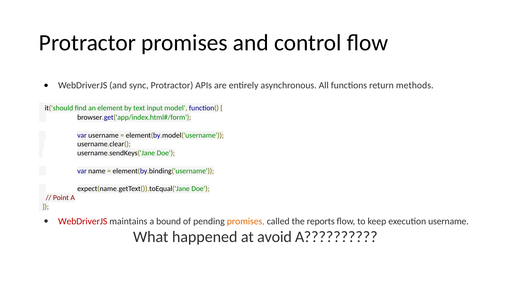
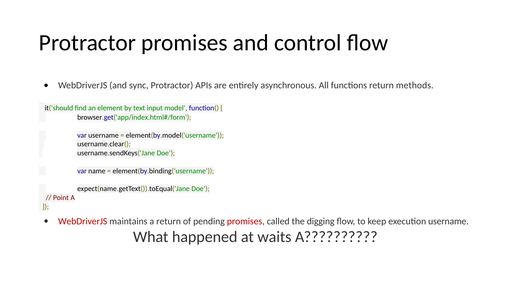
a bound: bound -> return (169, 222)
promises colour: orange -> red (246, 222)
reports: reports -> digging (321, 222)
avoid: avoid -> waits (274, 237)
